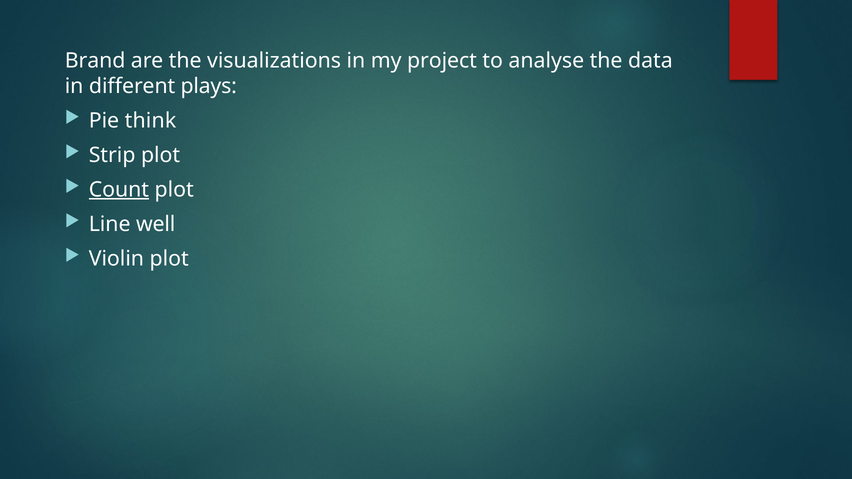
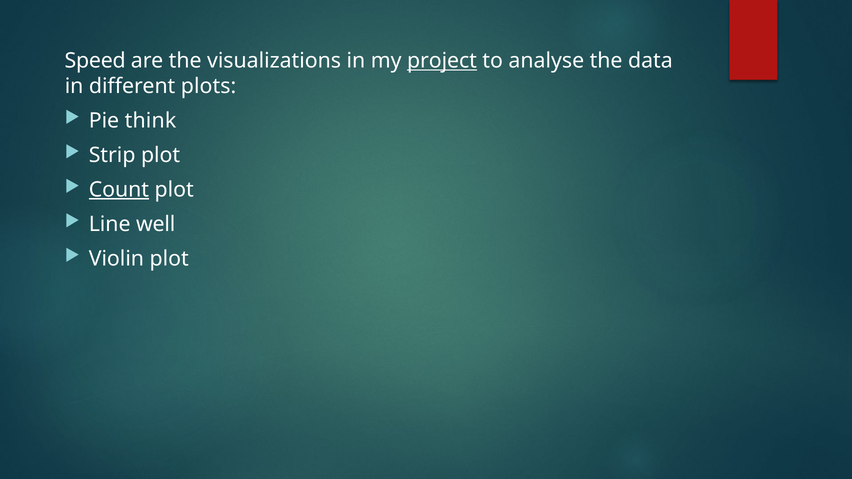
Brand: Brand -> Speed (95, 61)
project underline: none -> present (442, 61)
plays: plays -> plots (209, 86)
